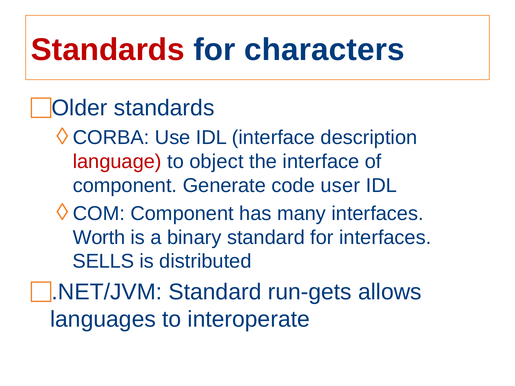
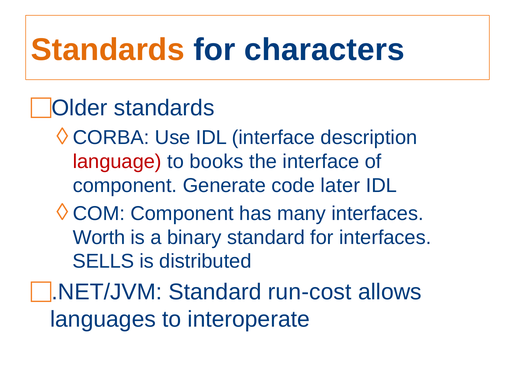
Standards colour: red -> orange (108, 50)
object: object -> books (216, 162)
user: user -> later (340, 186)
run-gets: run-gets -> run-cost (310, 292)
